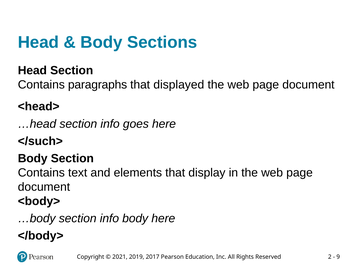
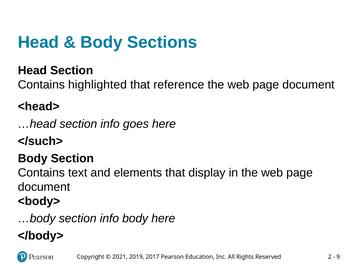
paragraphs: paragraphs -> highlighted (97, 85)
displayed: displayed -> reference (179, 85)
